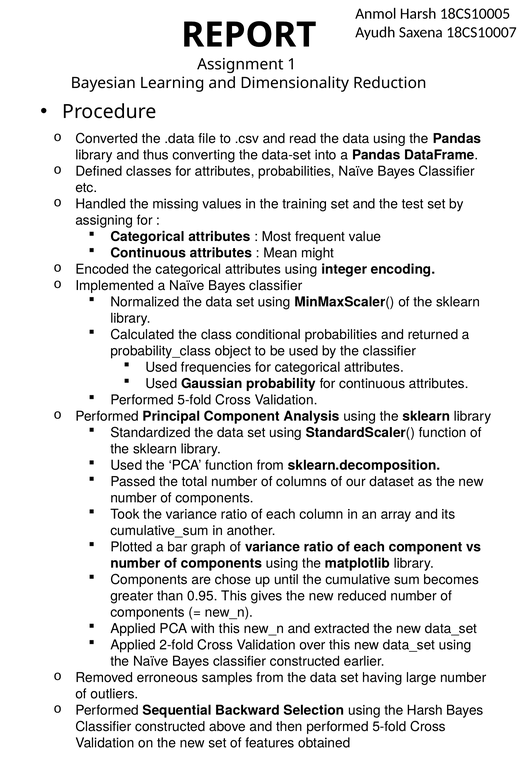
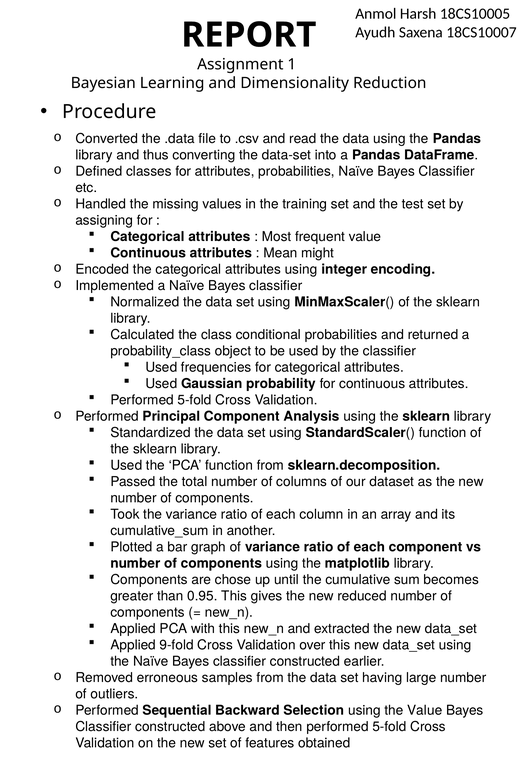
2-fold: 2-fold -> 9-fold (177, 645)
the Harsh: Harsh -> Value (425, 711)
